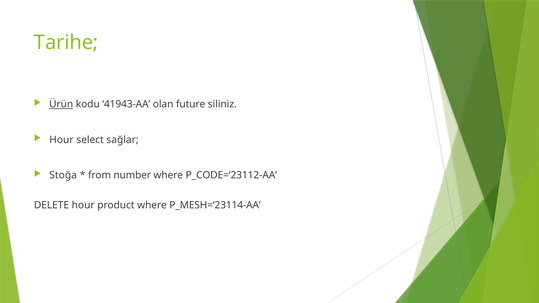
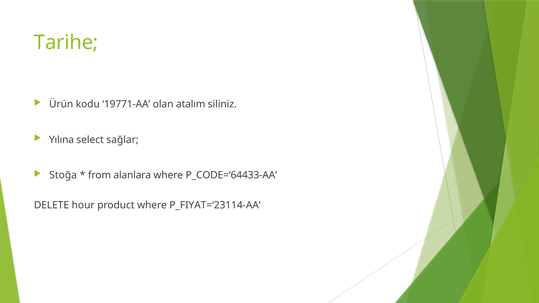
Ürün underline: present -> none (61, 104)
41943-AA: 41943-AA -> 19771-AA (126, 104)
future: future -> atalım (191, 104)
Hour: Hour -> Yılına (62, 140)
number: number -> alanlara (132, 175)
P_CODE=‘23112-AA: P_CODE=‘23112-AA -> P_CODE=‘64433-AA (231, 175)
P_MESH=‘23114-AA: P_MESH=‘23114-AA -> P_FIYAT=‘23114-AA (215, 205)
